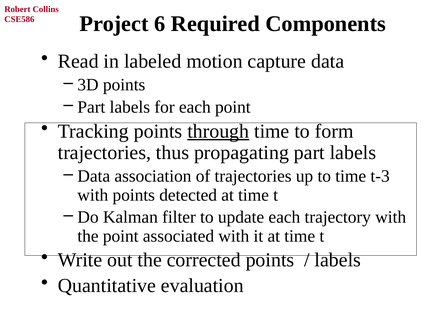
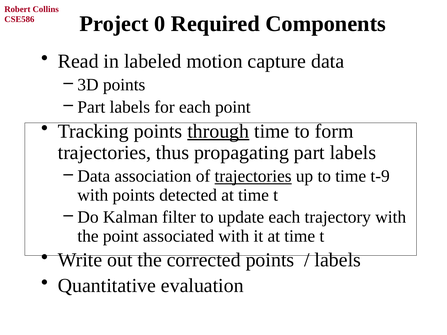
6: 6 -> 0 (160, 24)
trajectories underline: none -> present (253, 176)
t-3: t-3 -> t-9 (380, 176)
